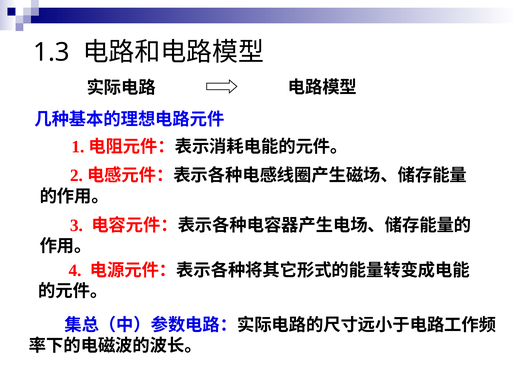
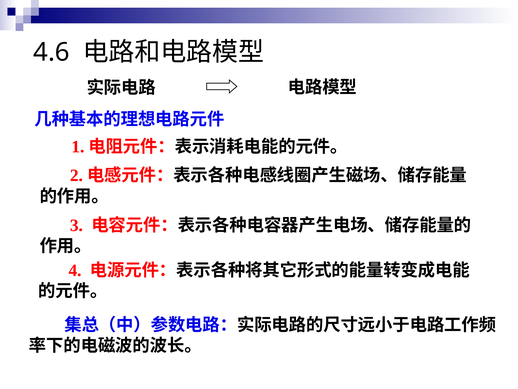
1.3: 1.3 -> 4.6 (52, 52)
